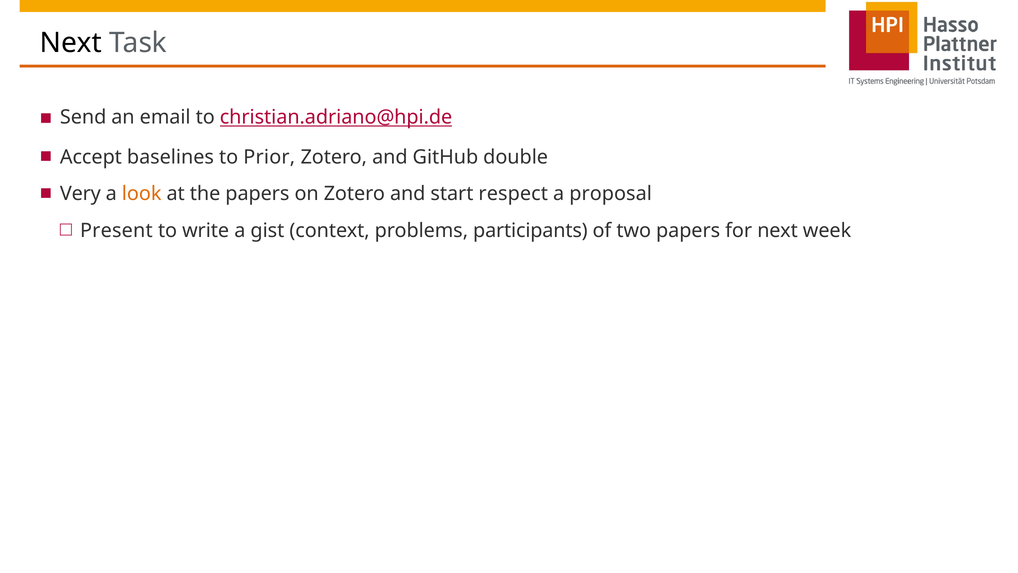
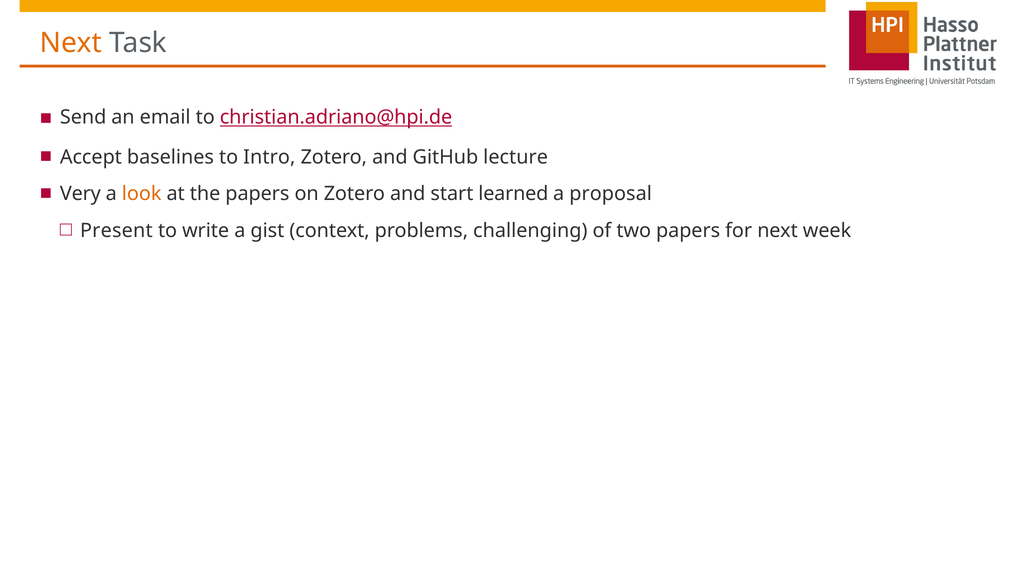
Next colour: black -> orange (71, 43)
Prior: Prior -> Intro (269, 157)
double: double -> lecture (516, 157)
respect: respect -> learned (513, 194)
participants: participants -> challenging (530, 230)
